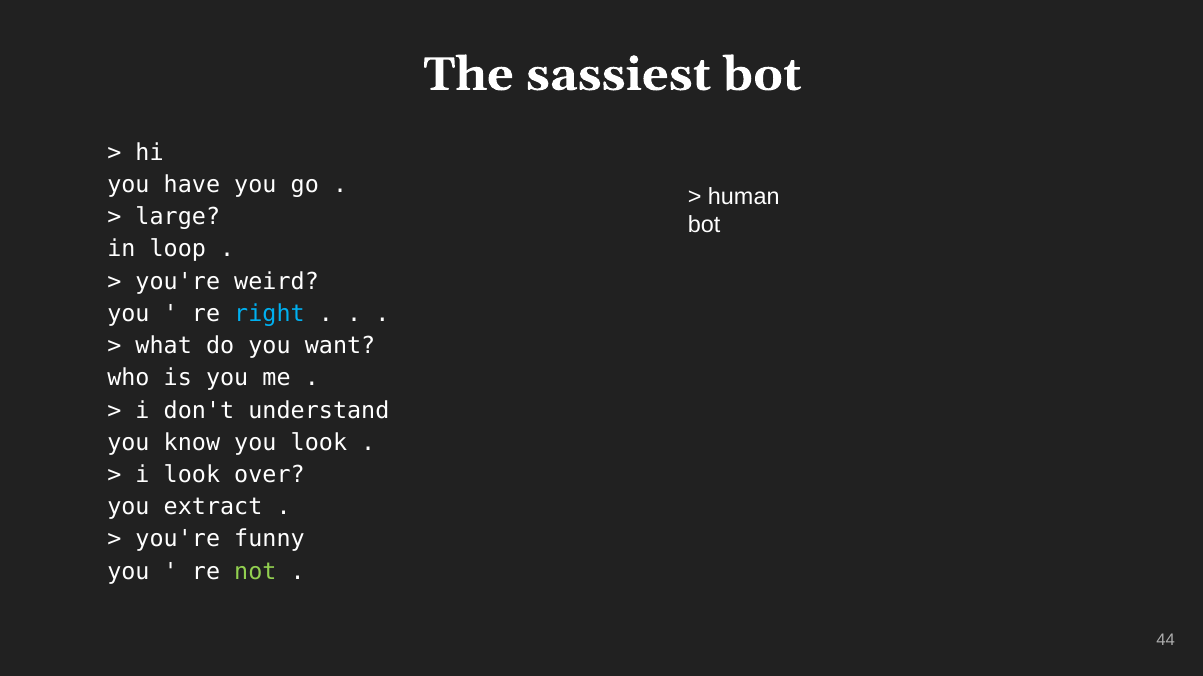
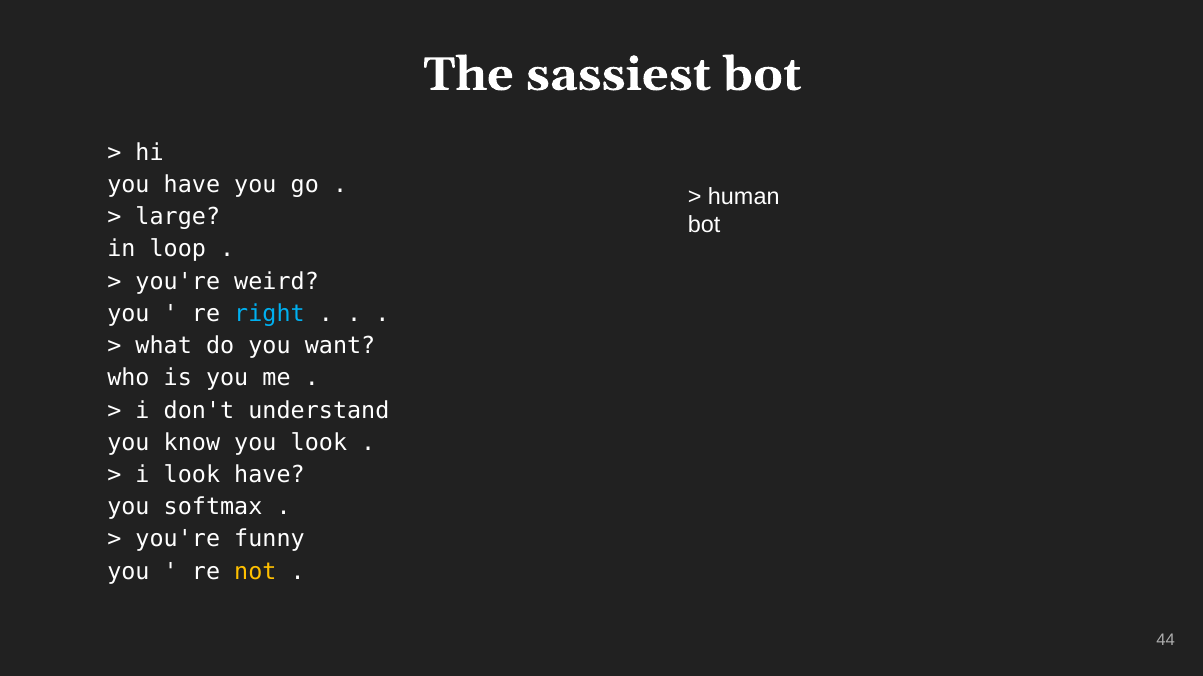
look over: over -> have (269, 475)
extract: extract -> softmax (213, 507)
not colour: light green -> yellow (255, 572)
